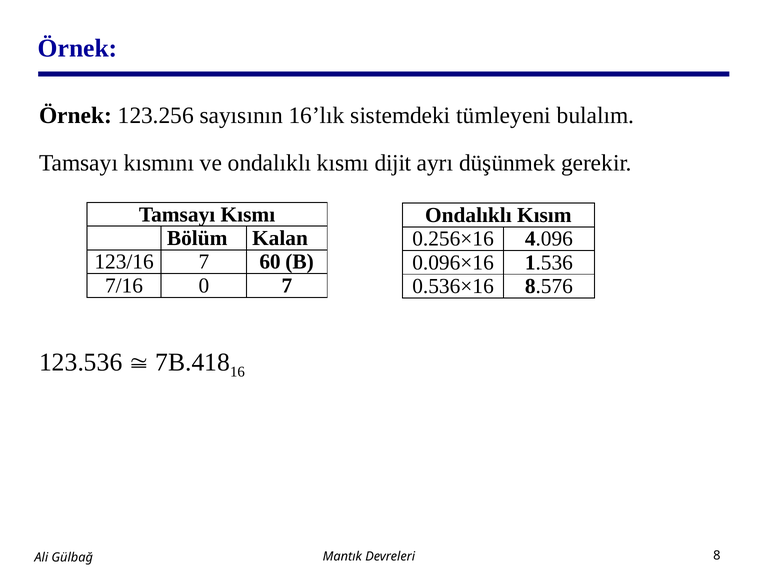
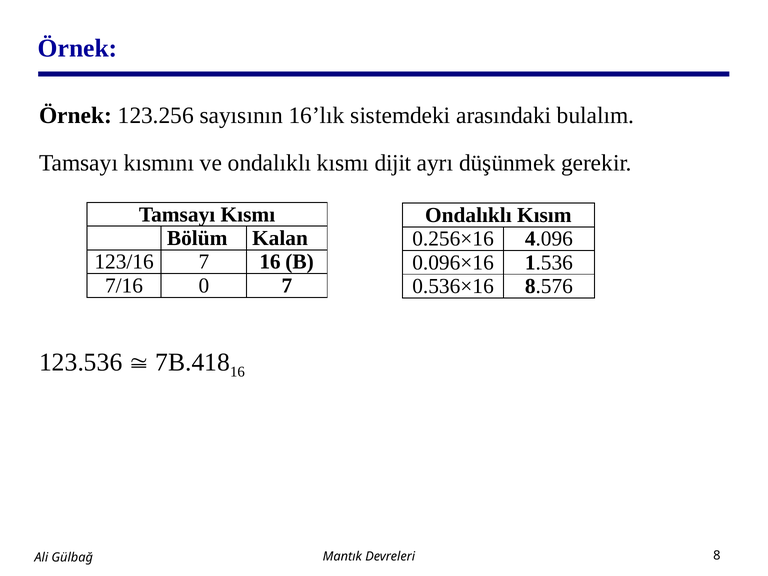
tümleyeni: tümleyeni -> arasındaki (504, 115)
7 60: 60 -> 16 (270, 262)
